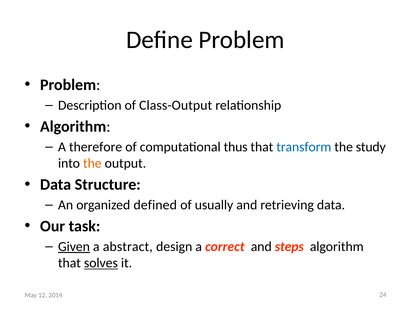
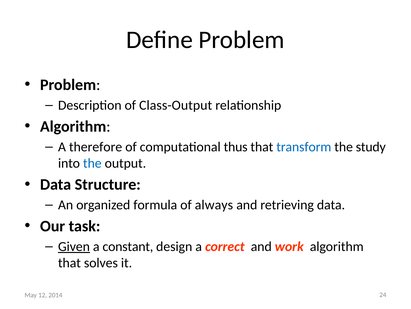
the colour: orange -> blue (92, 163)
defined: defined -> formula (155, 205)
usually: usually -> always (214, 205)
abstract: abstract -> constant (128, 246)
steps: steps -> work (289, 246)
solves underline: present -> none (101, 262)
